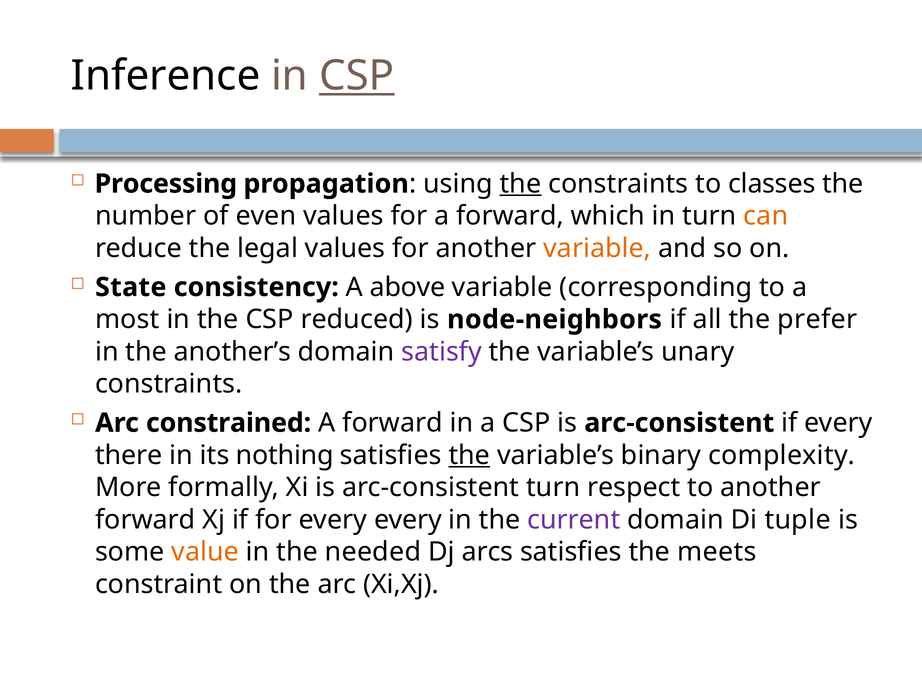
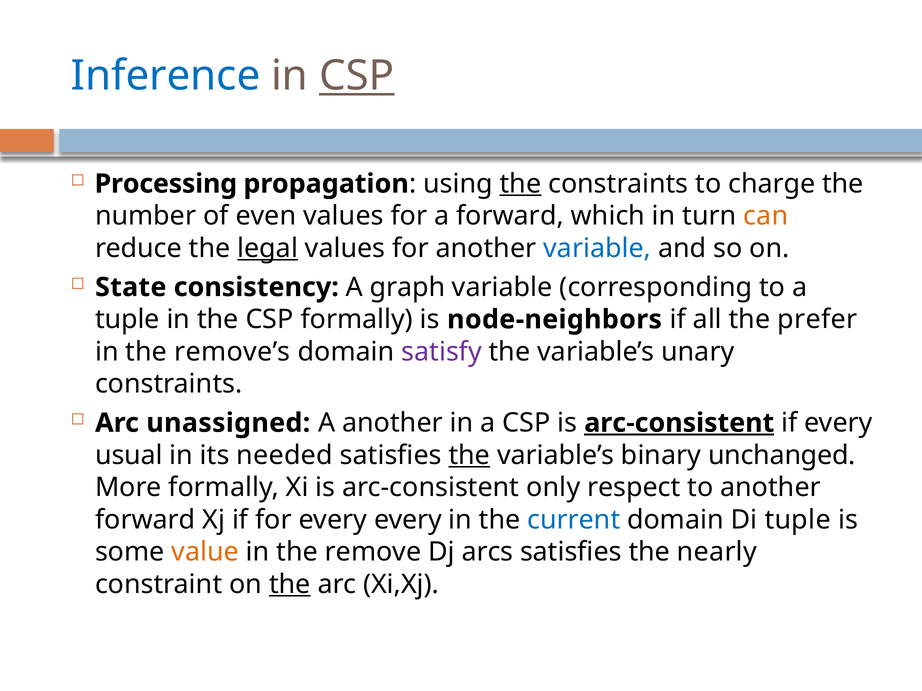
Inference colour: black -> blue (166, 76)
classes: classes -> charge (772, 184)
legal underline: none -> present (268, 248)
variable colour: orange -> blue (597, 248)
above: above -> graph (408, 287)
most: most -> tuple (127, 320)
CSP reduced: reduced -> formally (357, 320)
another’s: another’s -> remove’s (232, 352)
constrained: constrained -> unassigned (228, 423)
forward: forward -> another (393, 423)
arc-consistent underline: none -> present (679, 423)
there: there -> usual (129, 455)
nothing: nothing -> needed (285, 455)
complexity: complexity -> unchanged (782, 455)
arc-consistent turn: turn -> only (553, 488)
current colour: purple -> blue (574, 520)
needed: needed -> remove (373, 552)
meets: meets -> nearly (717, 552)
the underline: none -> present (290, 585)
